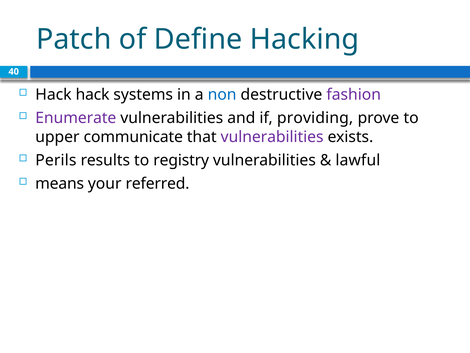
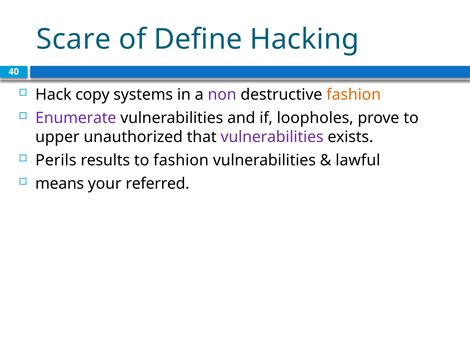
Patch: Patch -> Scare (74, 39)
Hack hack: hack -> copy (93, 95)
non colour: blue -> purple (222, 95)
fashion colour: purple -> orange (354, 95)
providing: providing -> loopholes (315, 118)
communicate: communicate -> unauthorized (133, 137)
to registry: registry -> fashion (181, 160)
